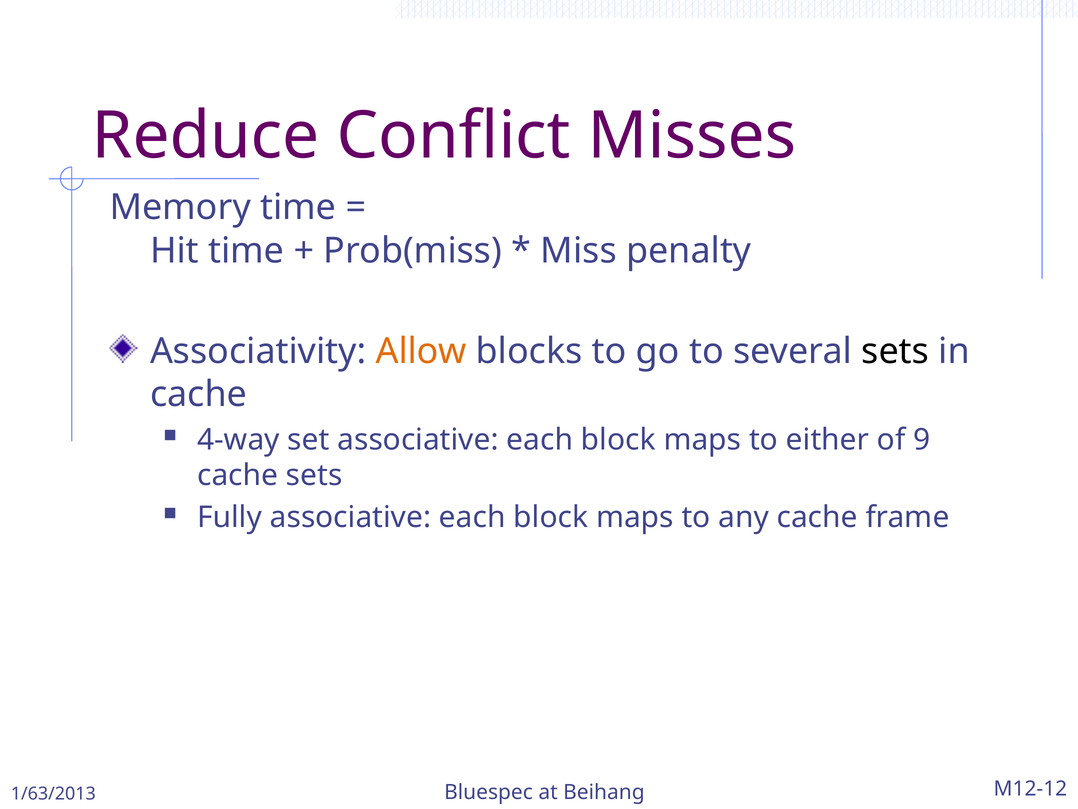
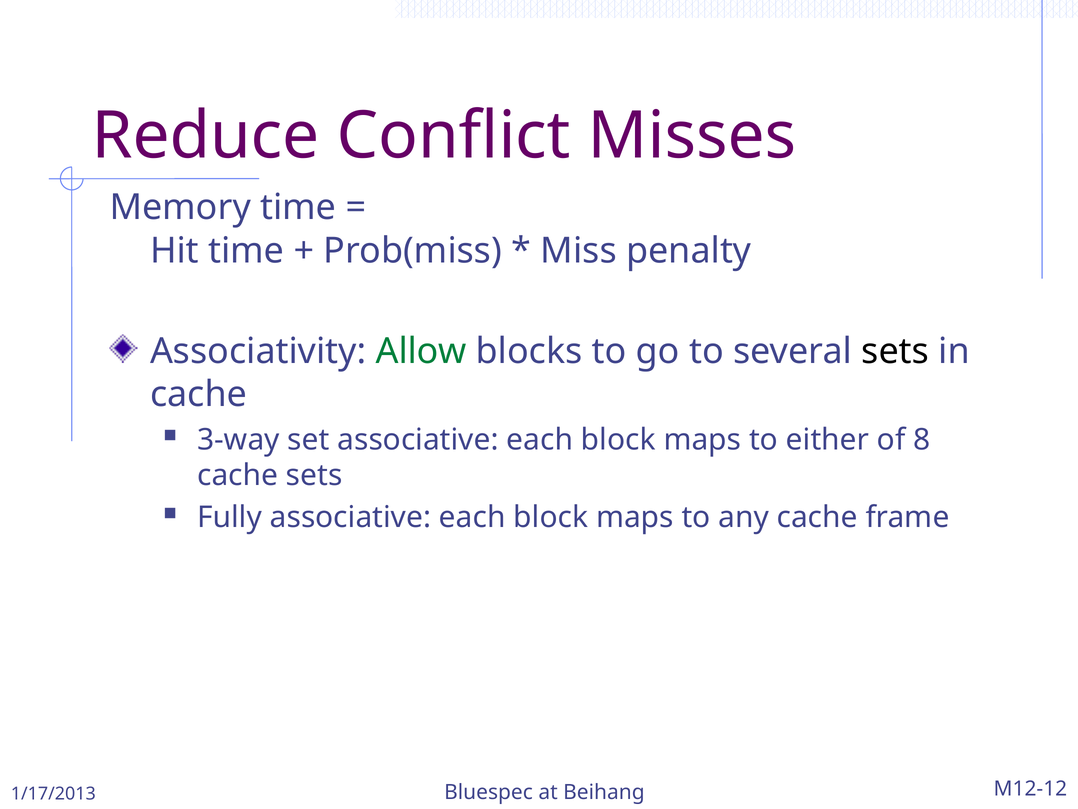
Allow colour: orange -> green (421, 351)
4-way: 4-way -> 3-way (238, 439)
9: 9 -> 8 (922, 439)
1/63/2013: 1/63/2013 -> 1/17/2013 (53, 794)
